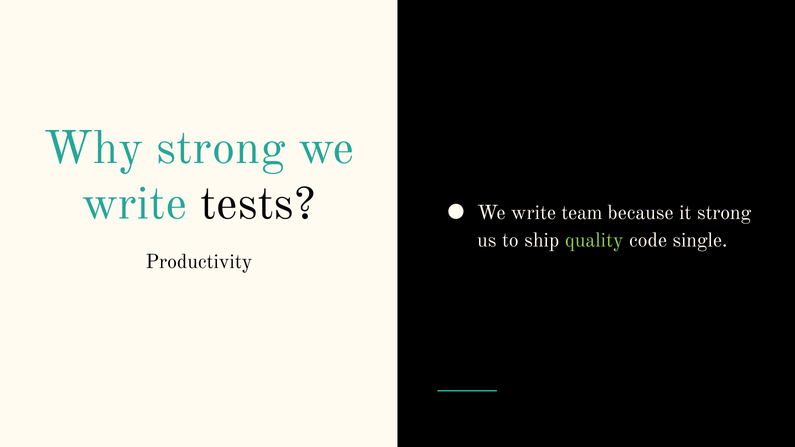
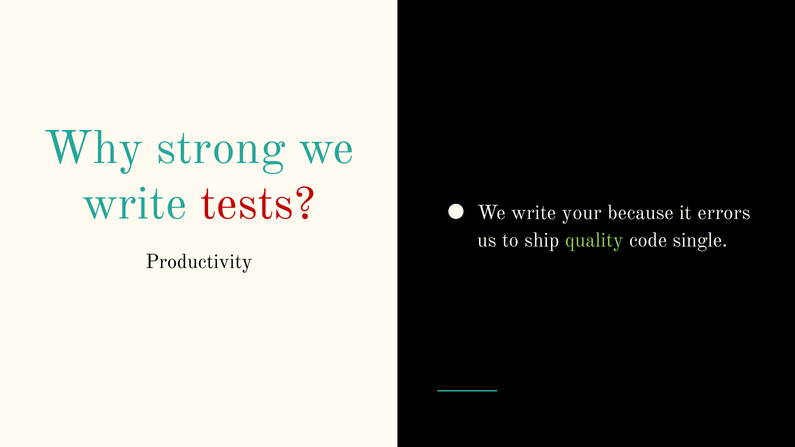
tests colour: black -> red (258, 204)
team: team -> your (582, 213)
it strong: strong -> errors (724, 213)
